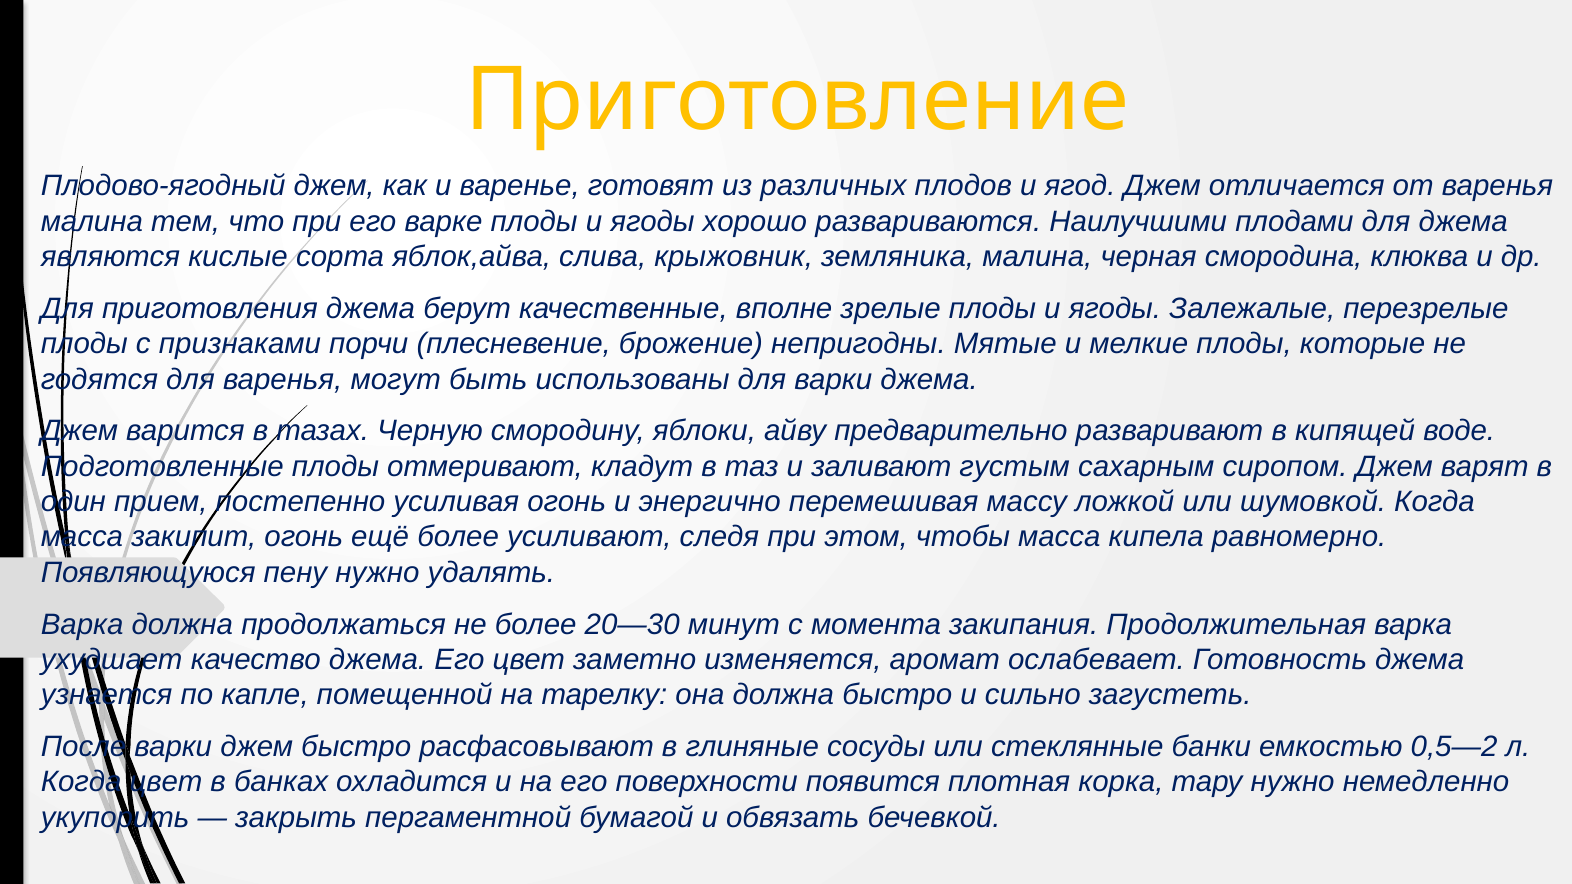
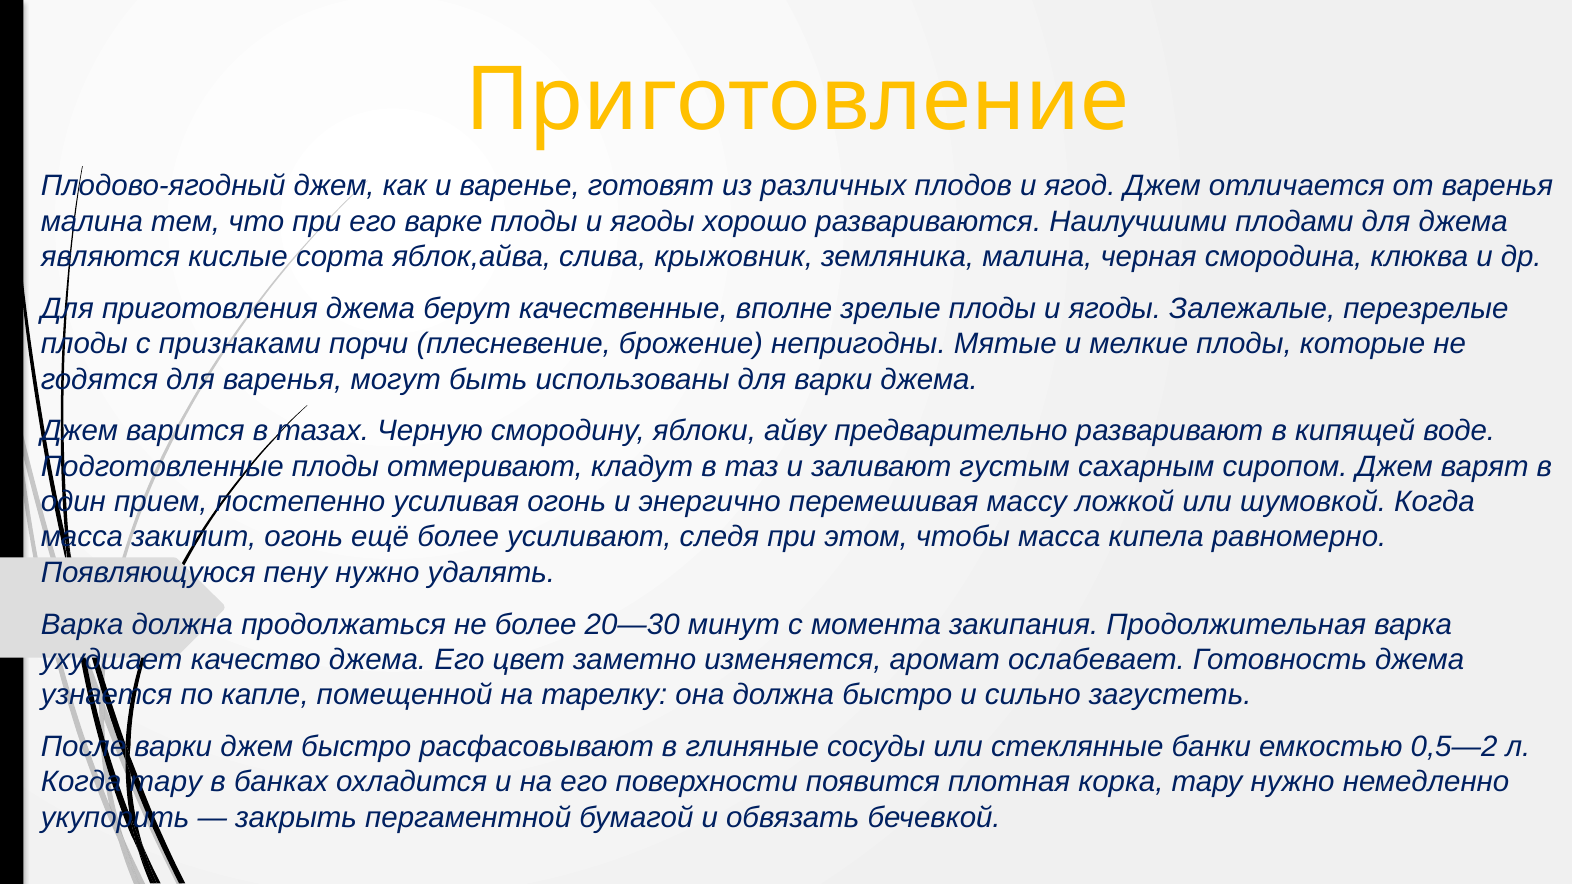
Когда цвет: цвет -> тару (166, 782)
